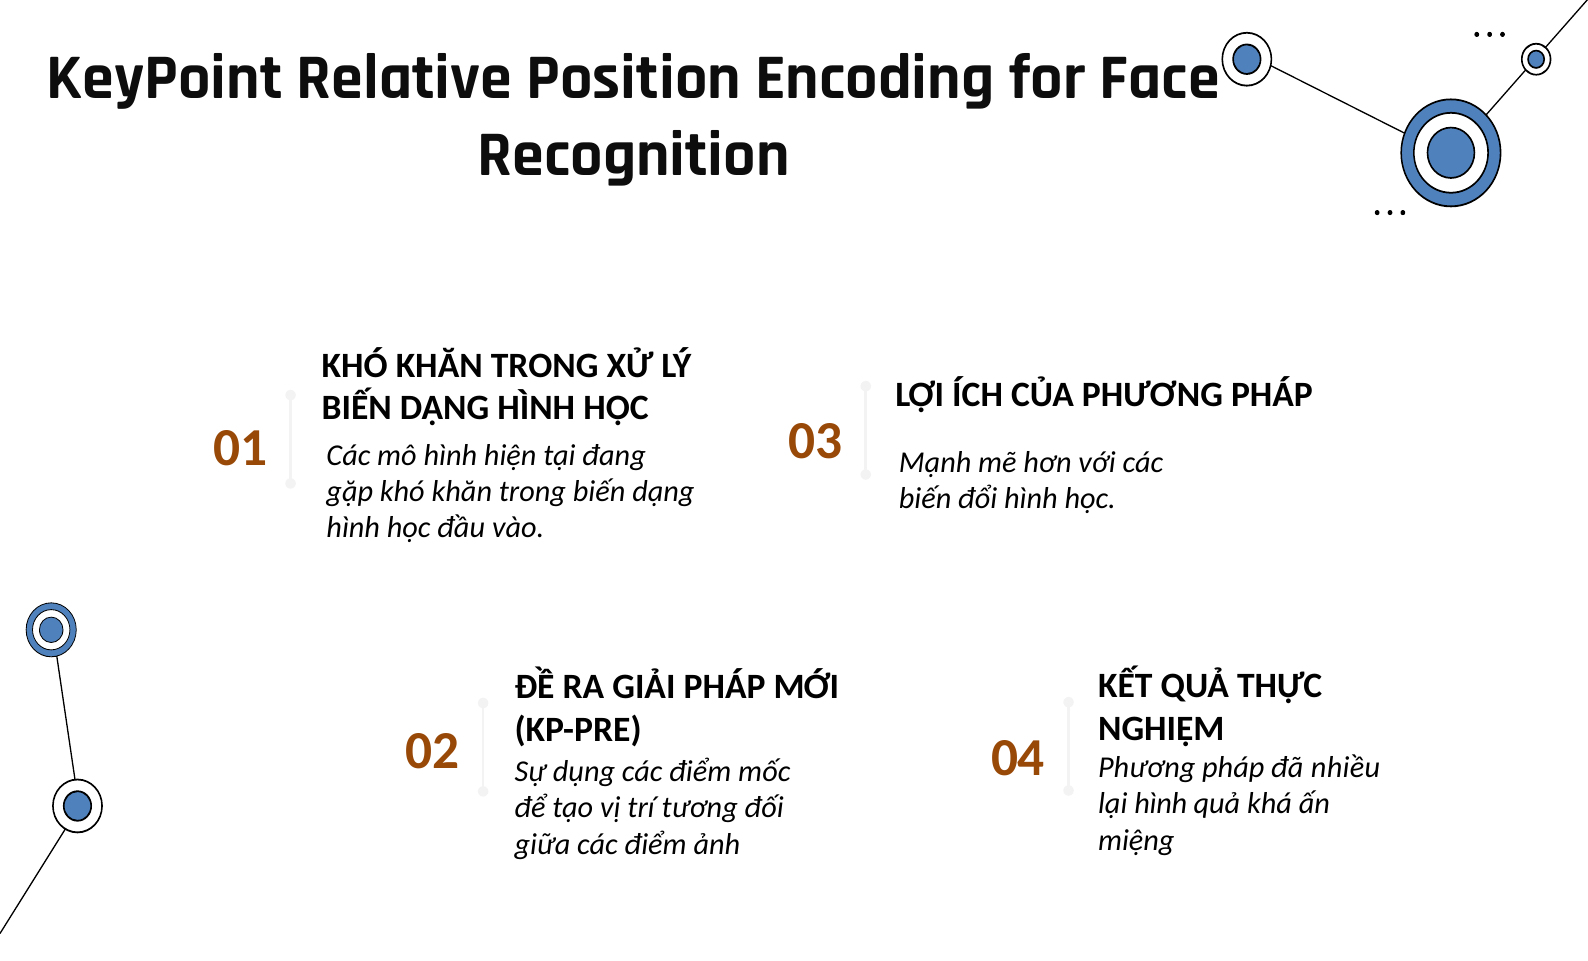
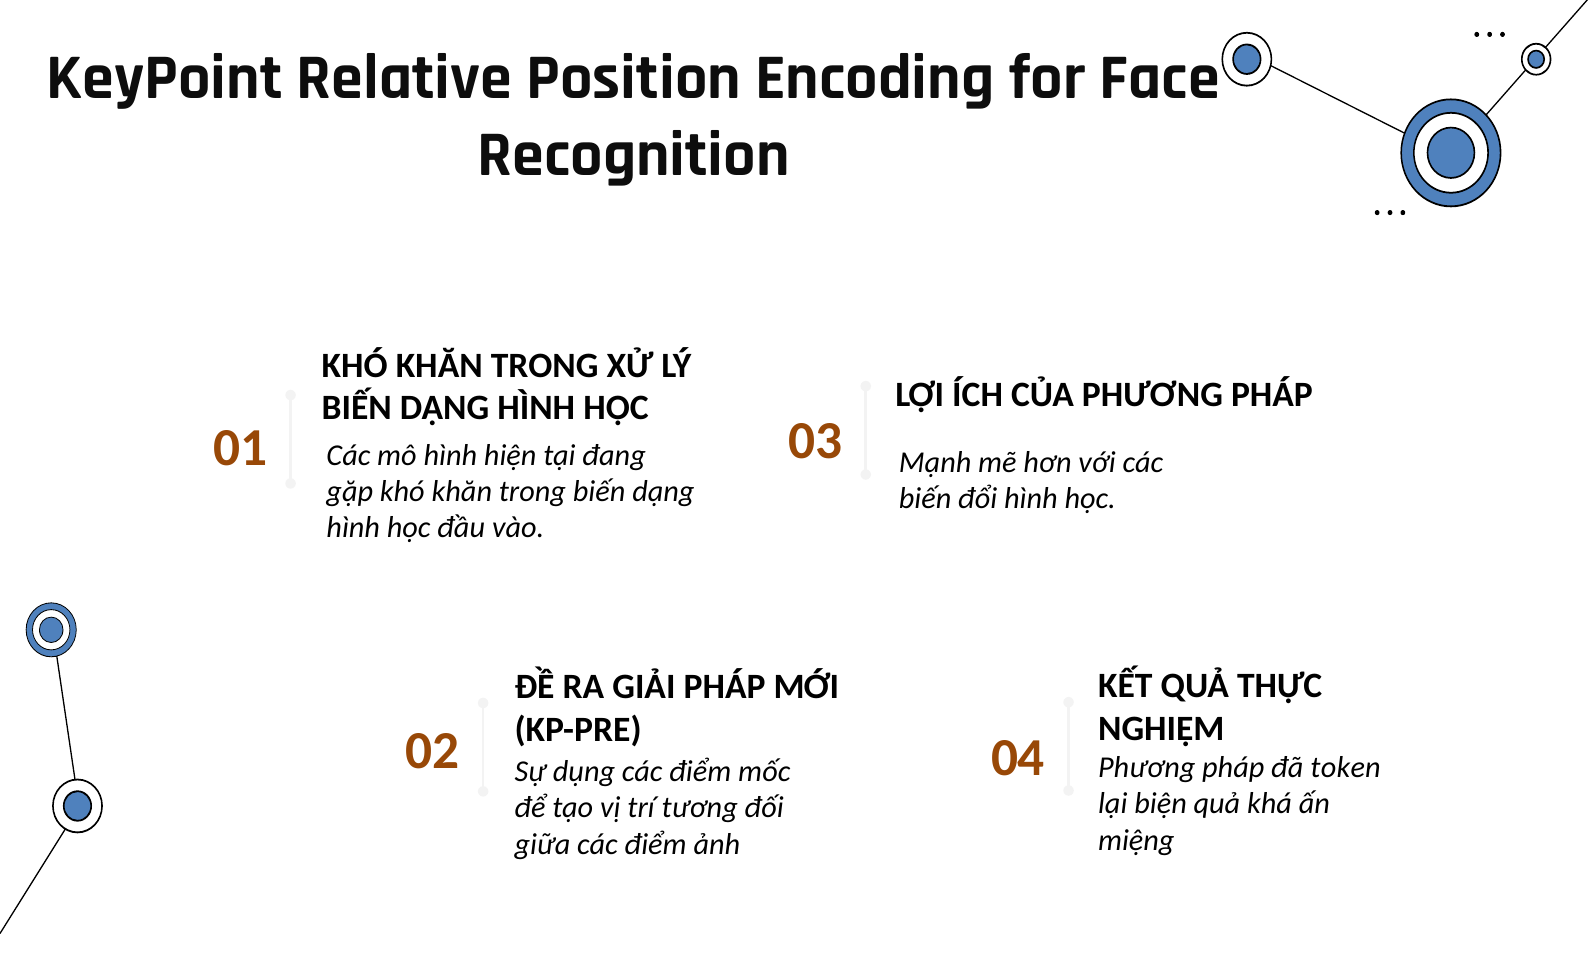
nhiều: nhiều -> token (1346, 767)
lại hình: hình -> biện (1161, 803)
